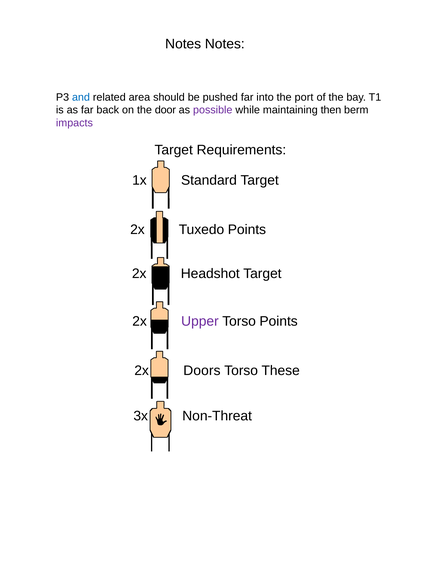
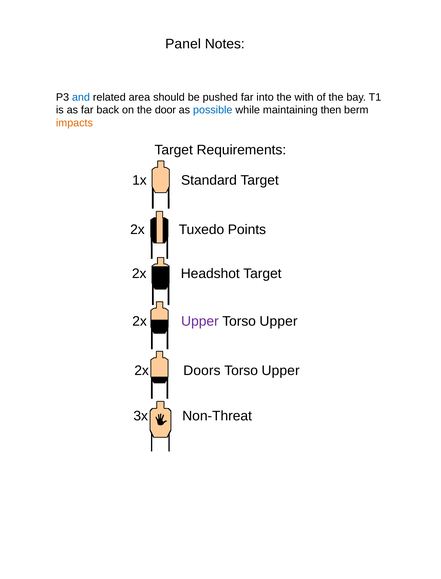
Notes: Notes -> Panel (183, 44)
port: port -> with (304, 97)
possible colour: purple -> blue (213, 110)
impacts colour: purple -> orange (74, 123)
Points: Points -> Upper (279, 321)
These: These -> Upper (281, 370)
